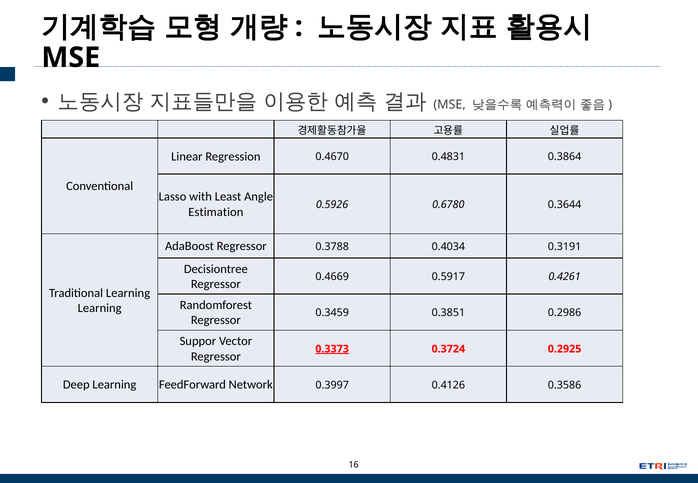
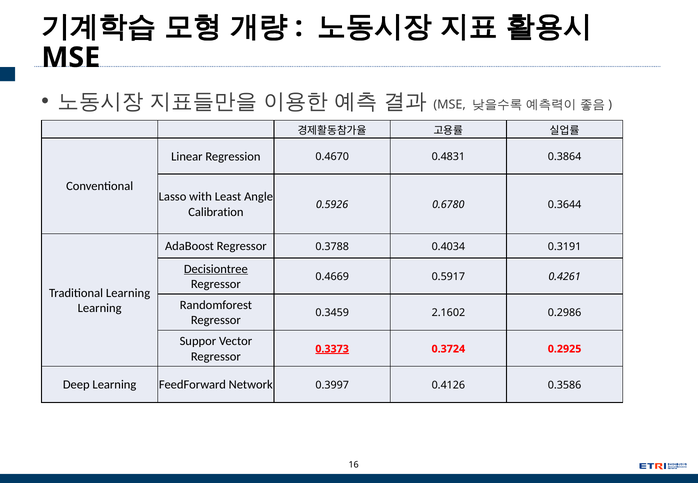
Estimation: Estimation -> Calibration (216, 212)
Decisiontree underline: none -> present (216, 269)
0.3851: 0.3851 -> 2.1602 (448, 313)
